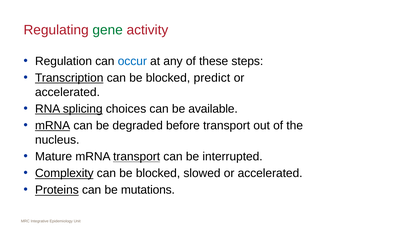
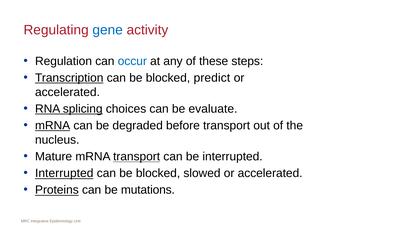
gene colour: green -> blue (108, 30)
available: available -> evaluate (213, 109)
Complexity: Complexity -> Interrupted (64, 173)
